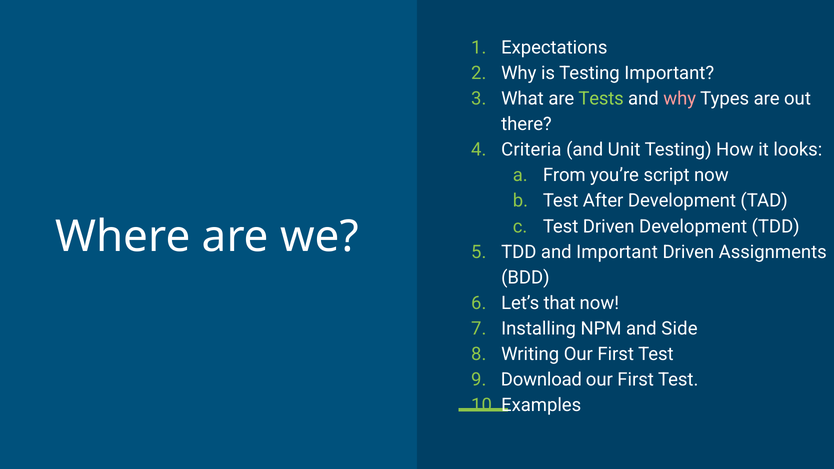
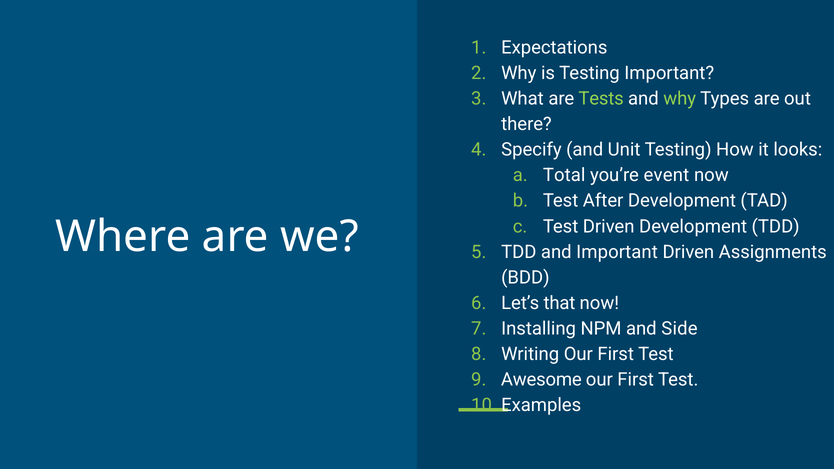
why colour: pink -> light green (680, 99)
Criteria: Criteria -> Specify (531, 150)
From: From -> Total (564, 175)
script: script -> event (666, 175)
Download: Download -> Awesome (541, 380)
